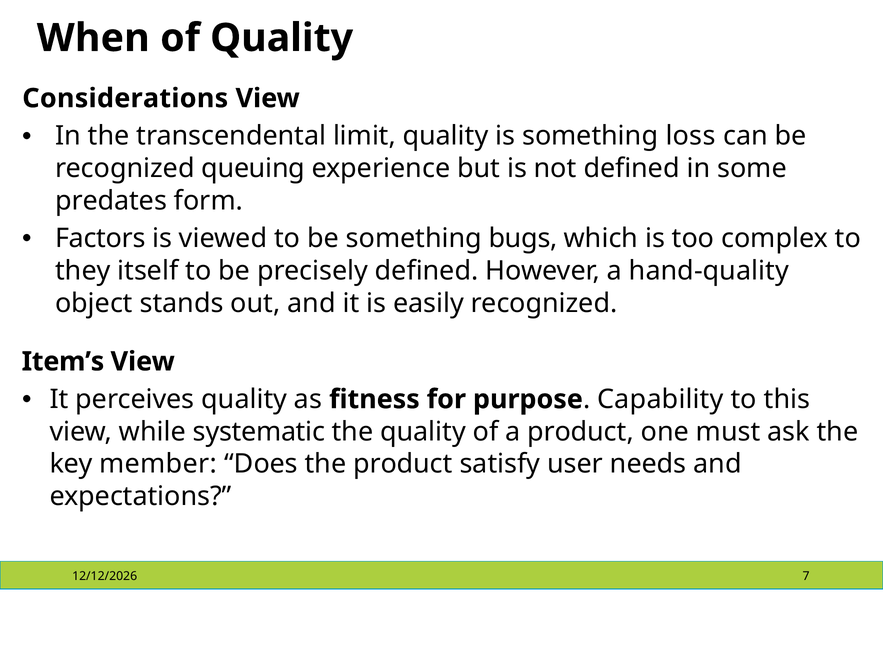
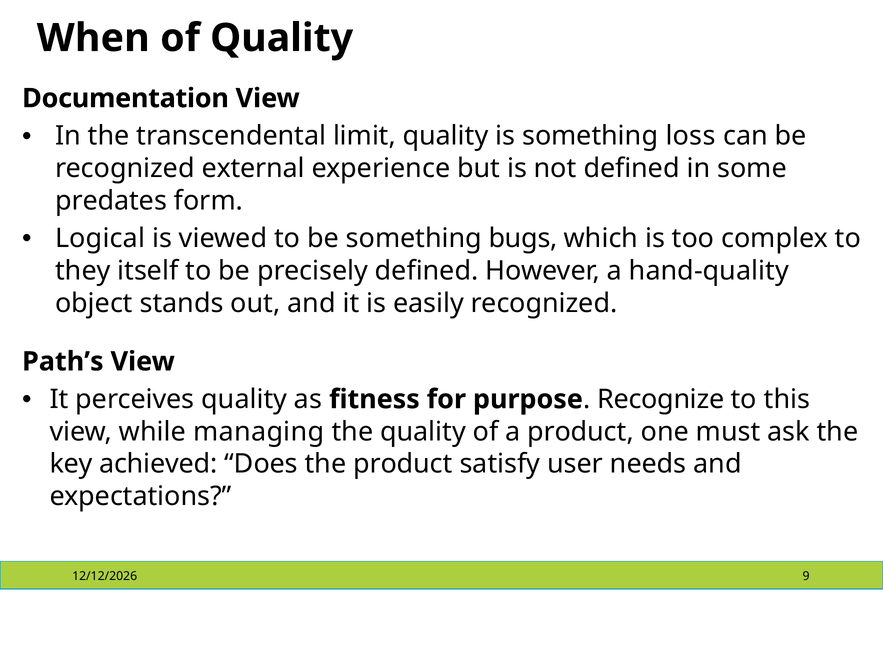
Considerations: Considerations -> Documentation (125, 98)
queuing: queuing -> external (253, 168)
Factors: Factors -> Logical (100, 239)
Item’s: Item’s -> Path’s (63, 362)
Capability: Capability -> Recognize (661, 399)
systematic: systematic -> managing (259, 432)
member: member -> achieved (158, 464)
7: 7 -> 9 (806, 576)
